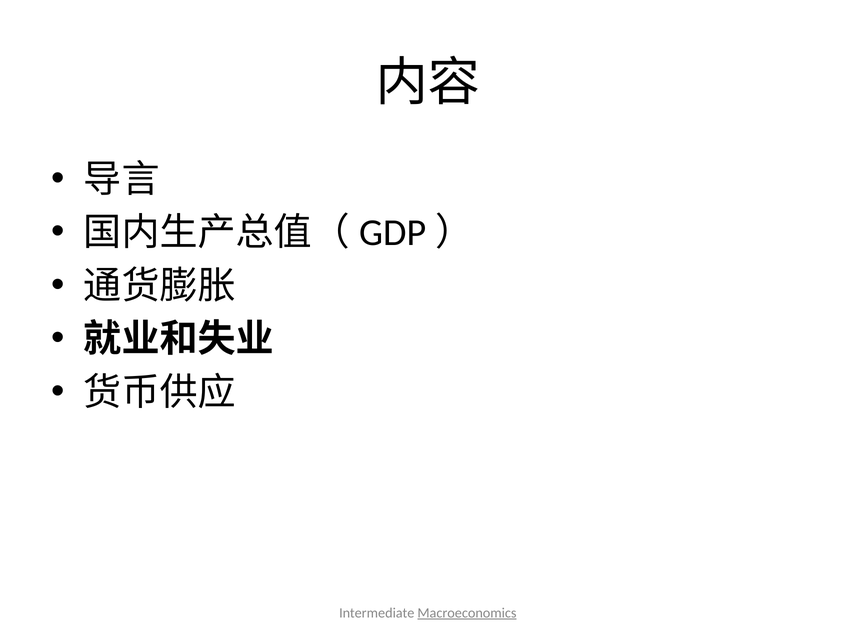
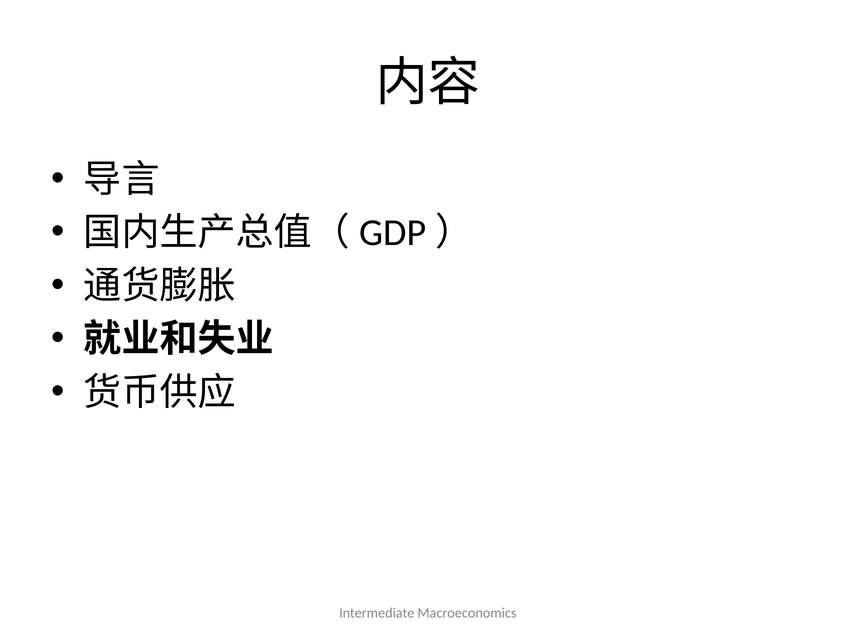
Macroeconomics underline: present -> none (467, 613)
